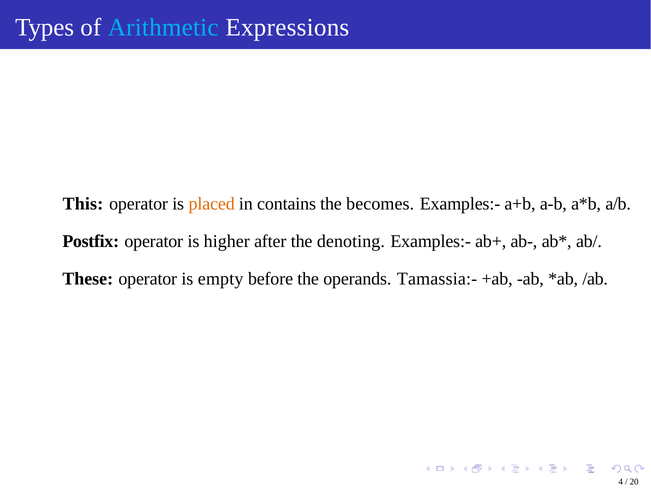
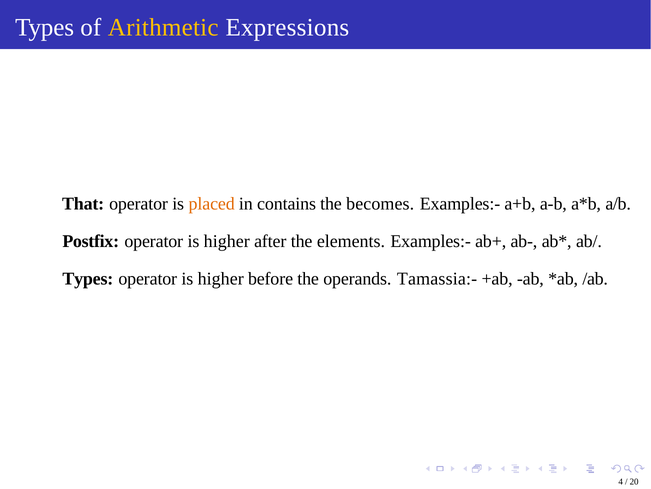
Arithmetic colour: light blue -> yellow (163, 28)
This: This -> That (83, 204)
denoting: denoting -> elements (351, 241)
These: These -> Types (88, 279)
empty: empty -> higher (221, 279)
